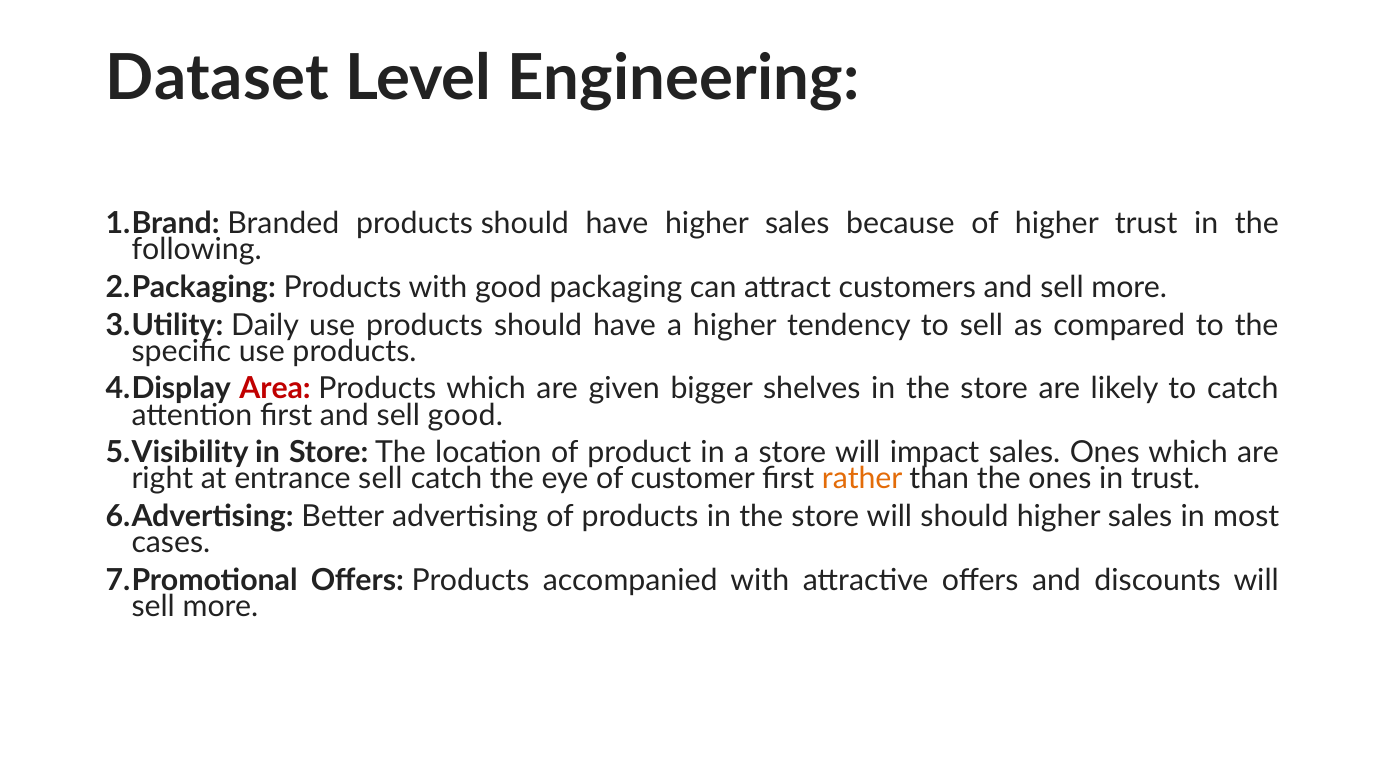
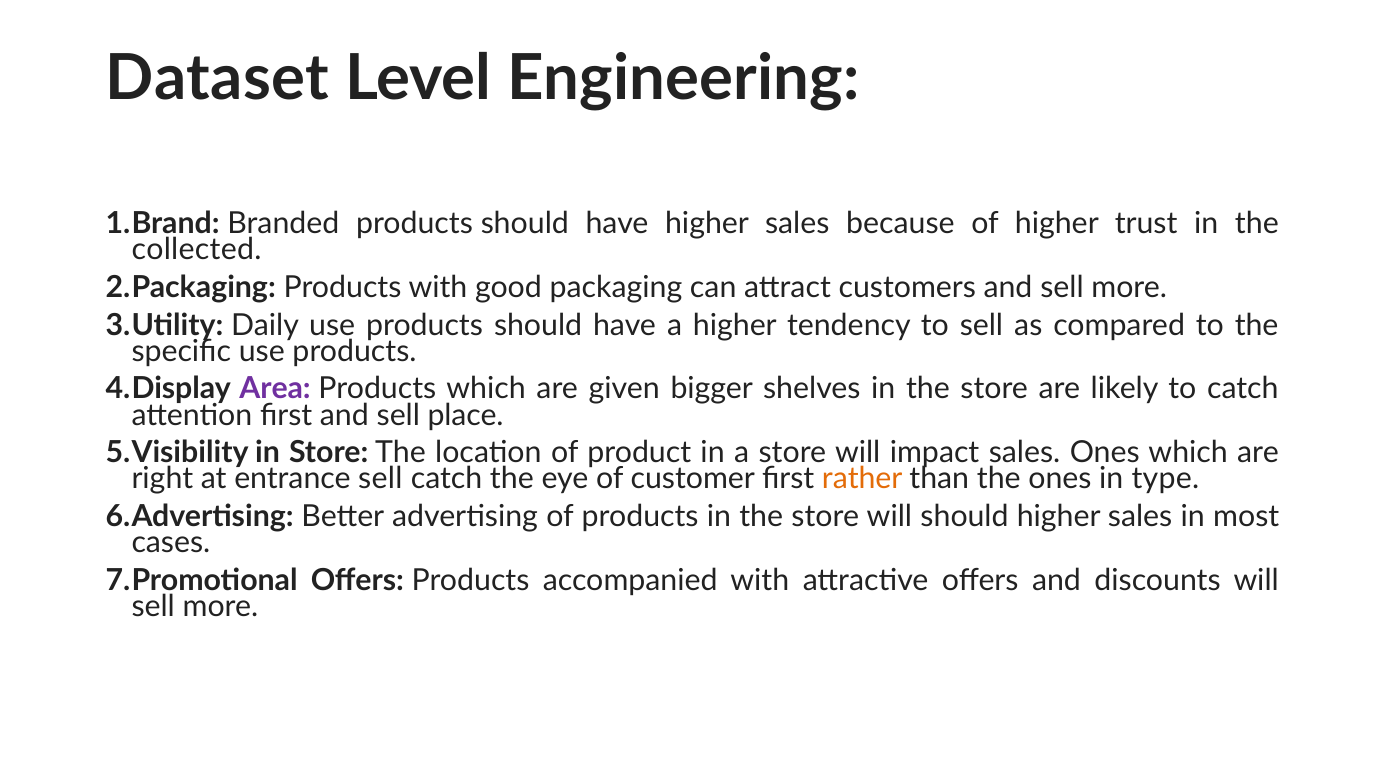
following: following -> collected (197, 250)
Area colour: red -> purple (275, 389)
sell good: good -> place (466, 415)
in trust: trust -> type (1165, 479)
